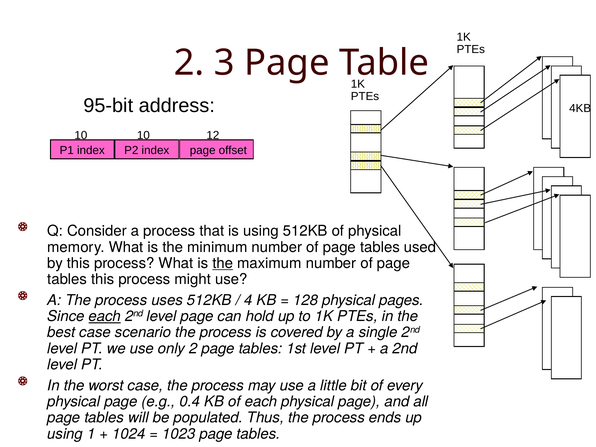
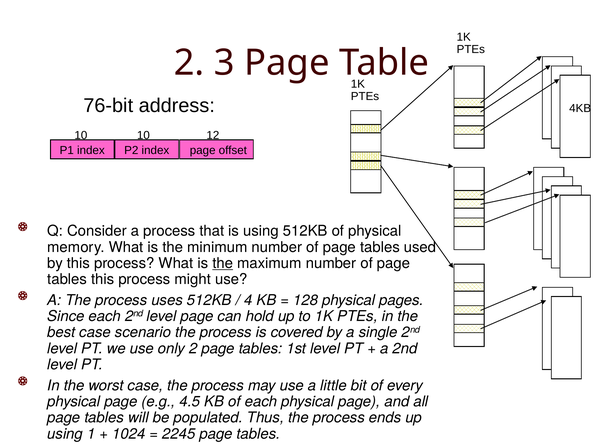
95-bit: 95-bit -> 76-bit (108, 106)
each underline: present -> none (105, 316)
0.4: 0.4 -> 4.5 (190, 402)
1023: 1023 -> 2245 (179, 434)
